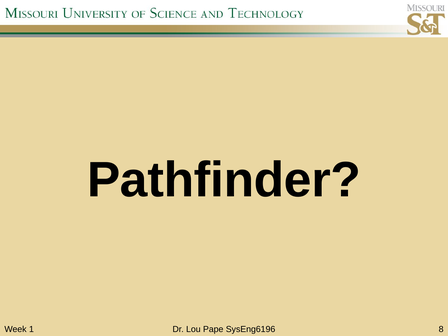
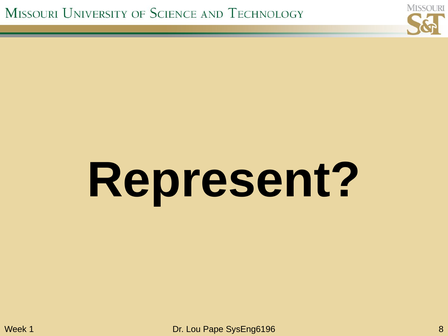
Pathfinder: Pathfinder -> Represent (224, 180)
